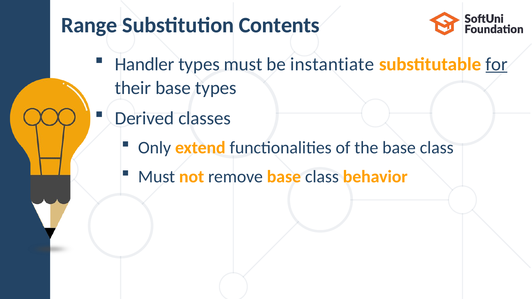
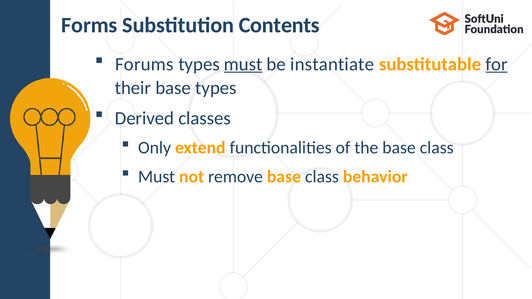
Range: Range -> Forms (89, 25)
Handler: Handler -> Forums (144, 64)
must underline: none -> present (243, 64)
